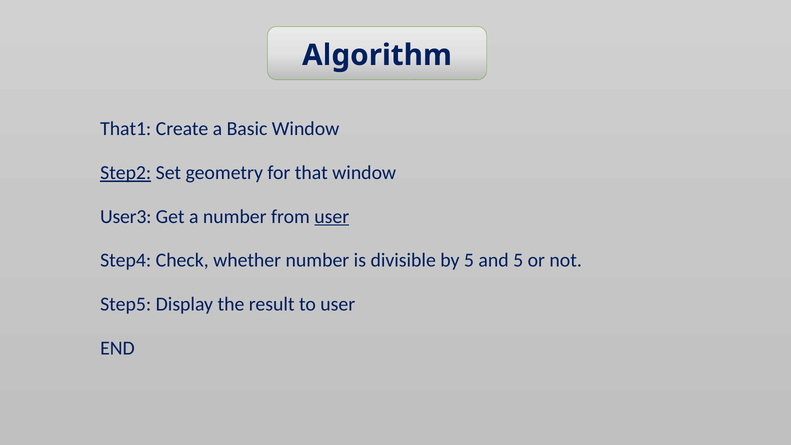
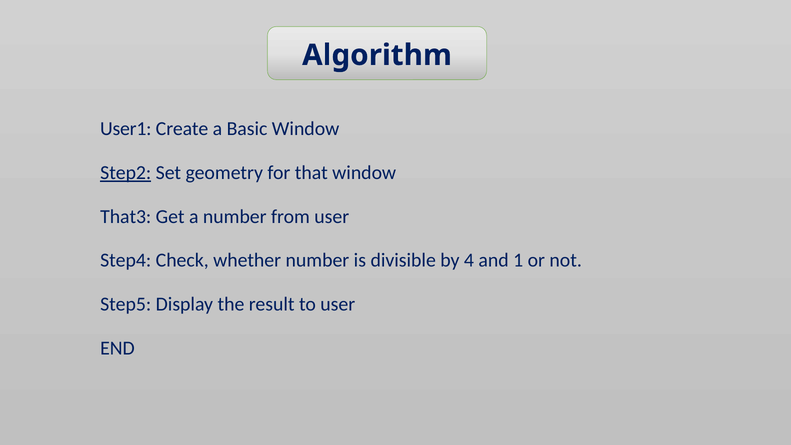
That1: That1 -> User1 (126, 129)
User3: User3 -> That3 (126, 217)
user underline: present -> none (332, 217)
by 5: 5 -> 4 (469, 260)
and 5: 5 -> 1 (518, 260)
